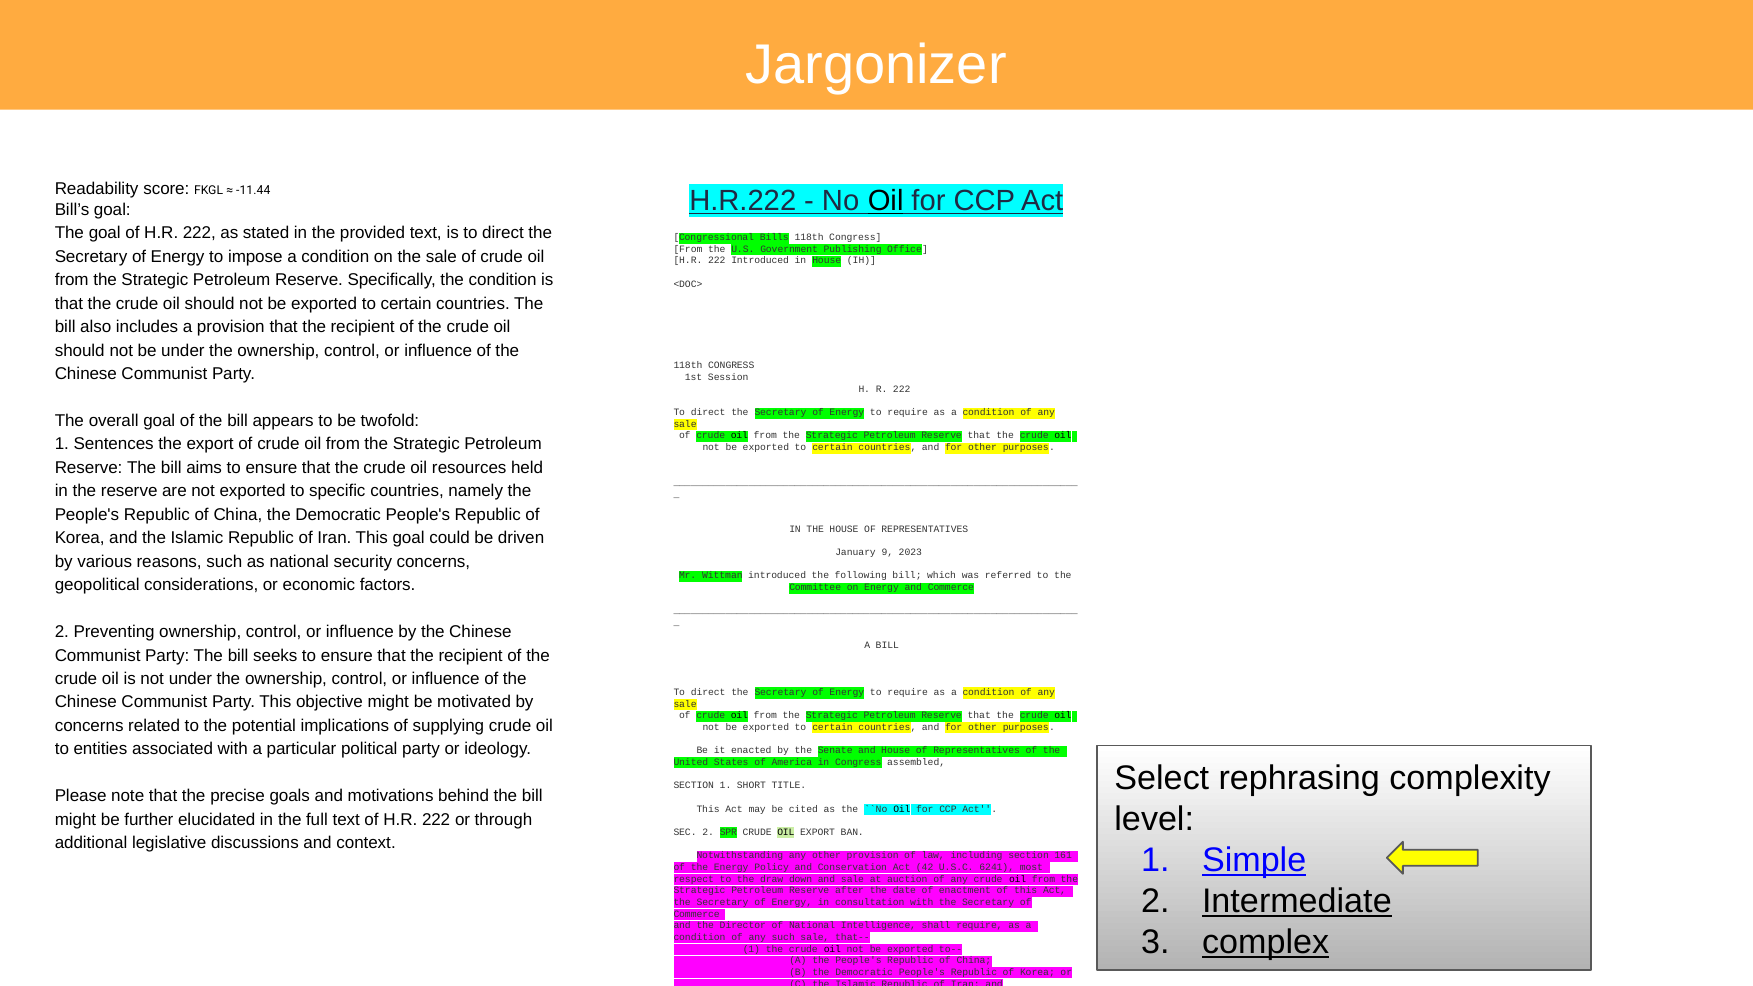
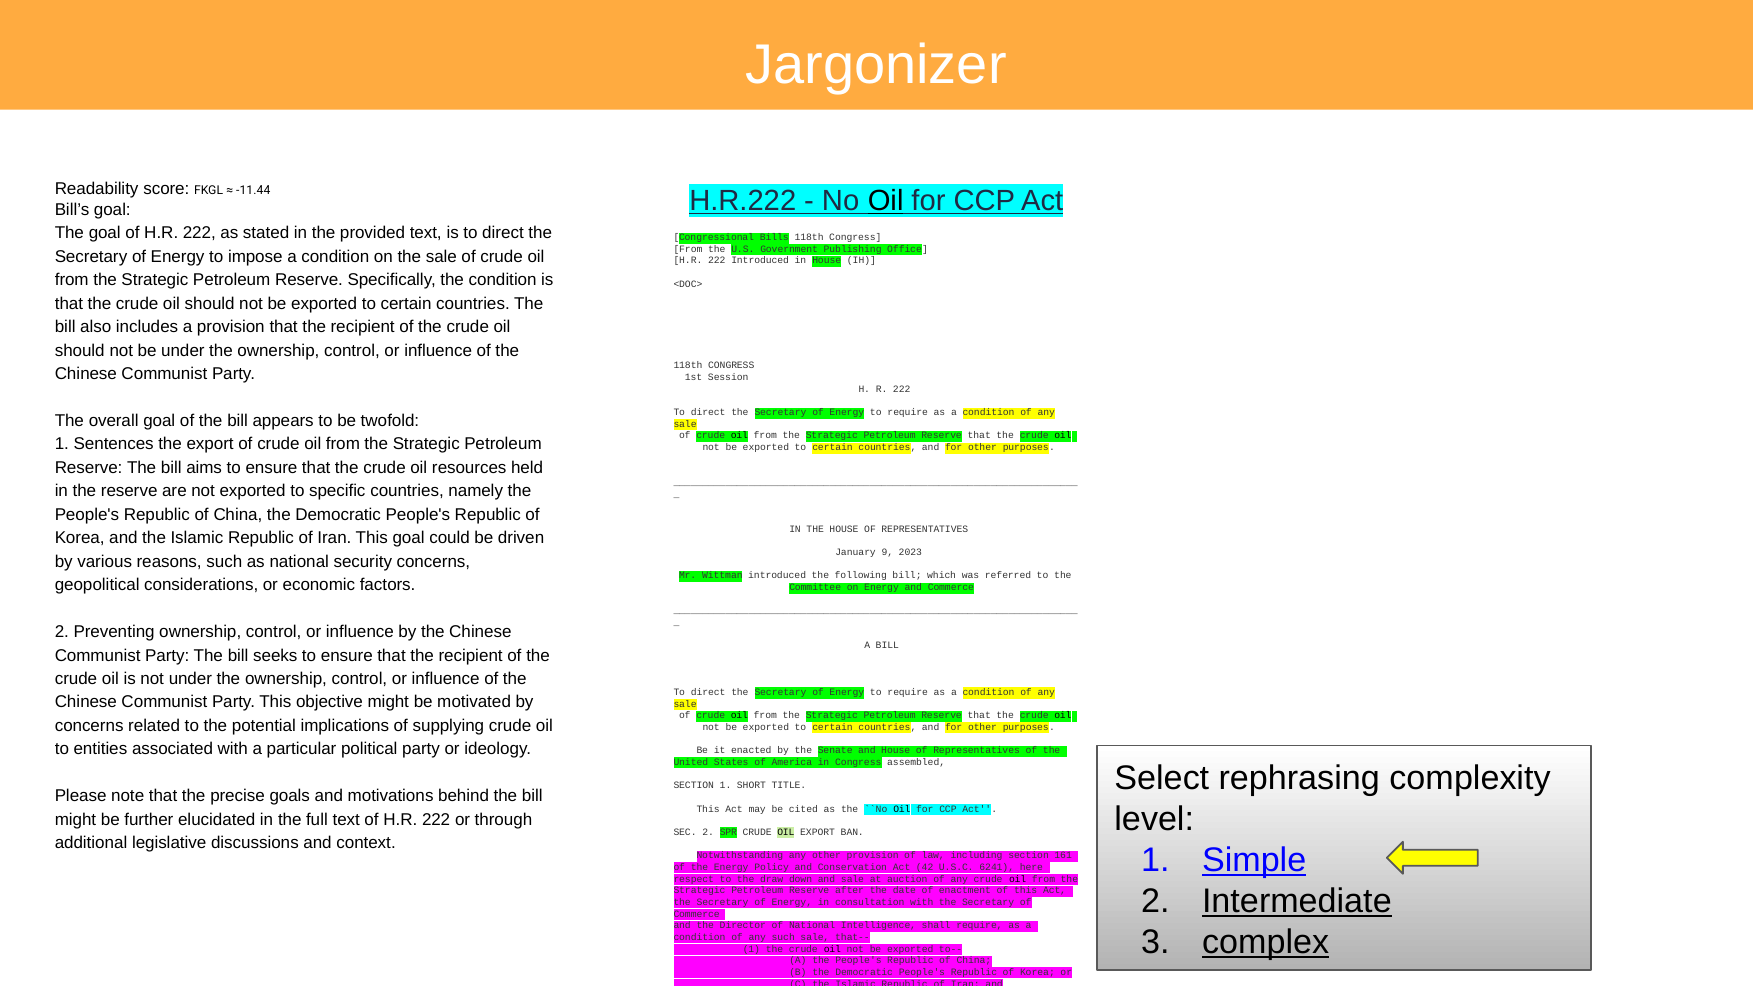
most: most -> here (1032, 867)
